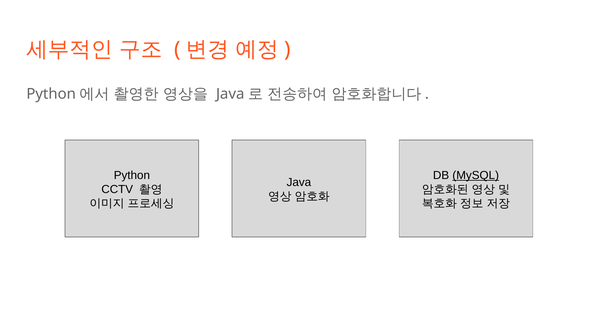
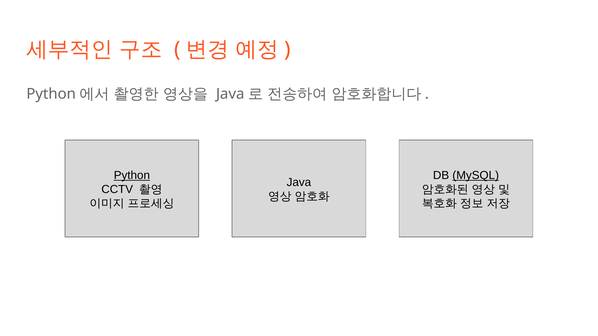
Python underline: none -> present (132, 176)
